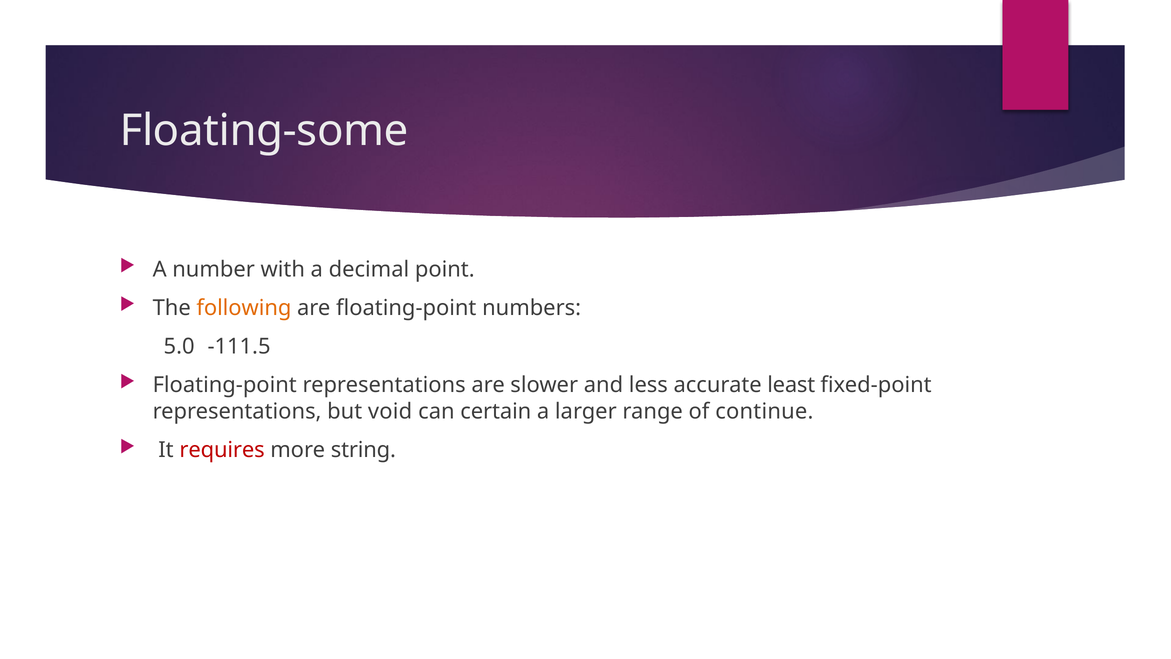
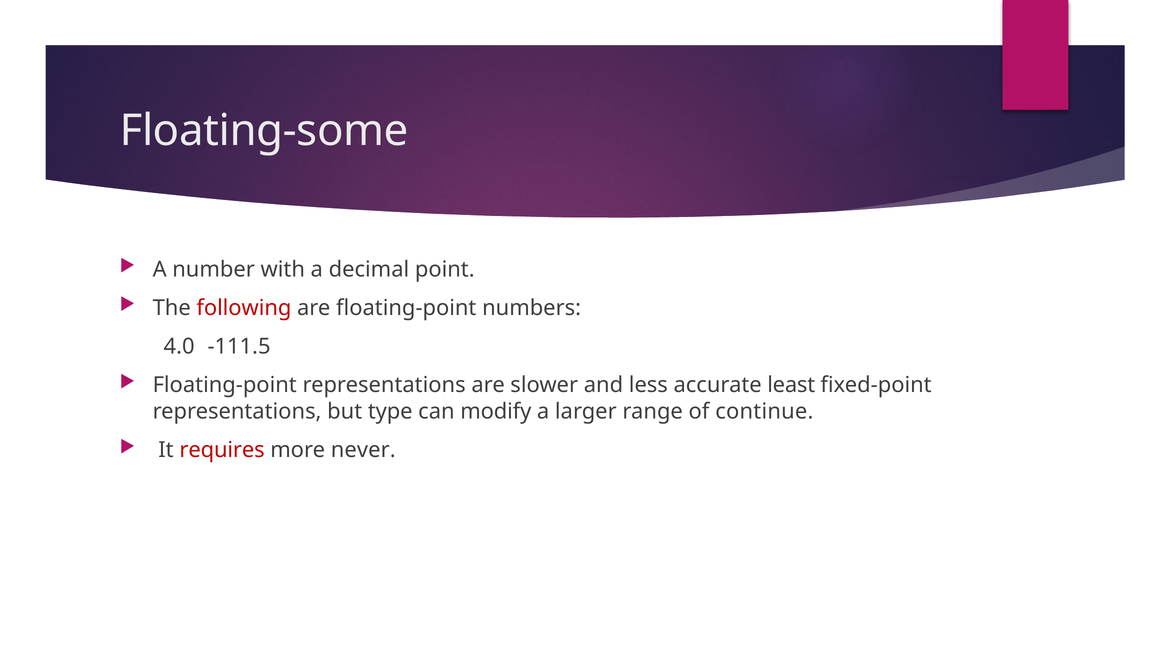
following colour: orange -> red (244, 308)
5.0: 5.0 -> 4.0 (179, 346)
void: void -> type (390, 411)
certain: certain -> modify (496, 411)
string: string -> never (363, 450)
